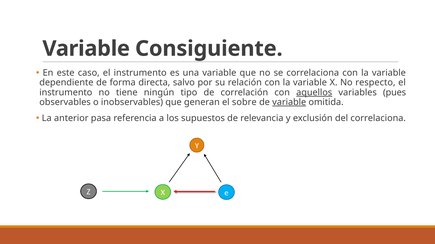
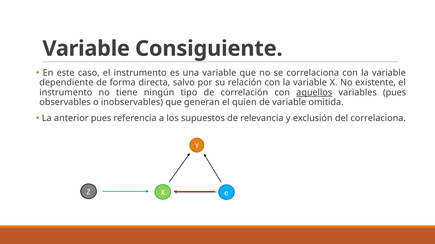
respecto: respecto -> existente (376, 83)
sobre: sobre -> quien (244, 102)
variable underline: present -> none (289, 102)
anterior pasa: pasa -> pues (101, 119)
